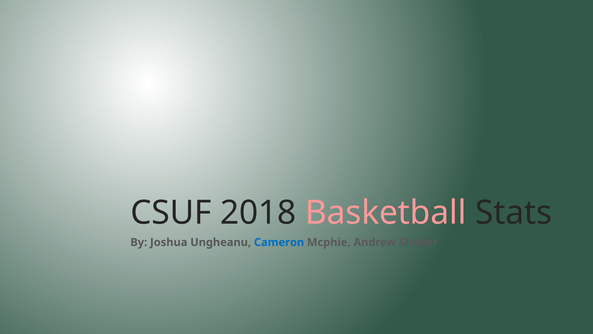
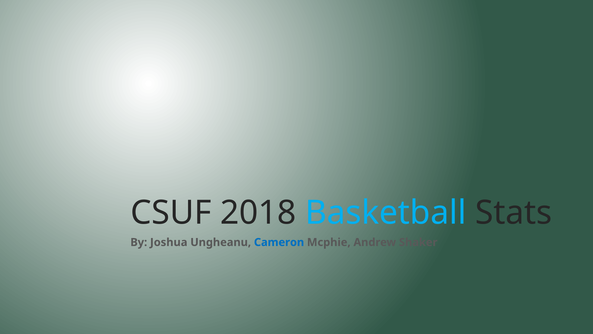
Basketball colour: pink -> light blue (386, 212)
